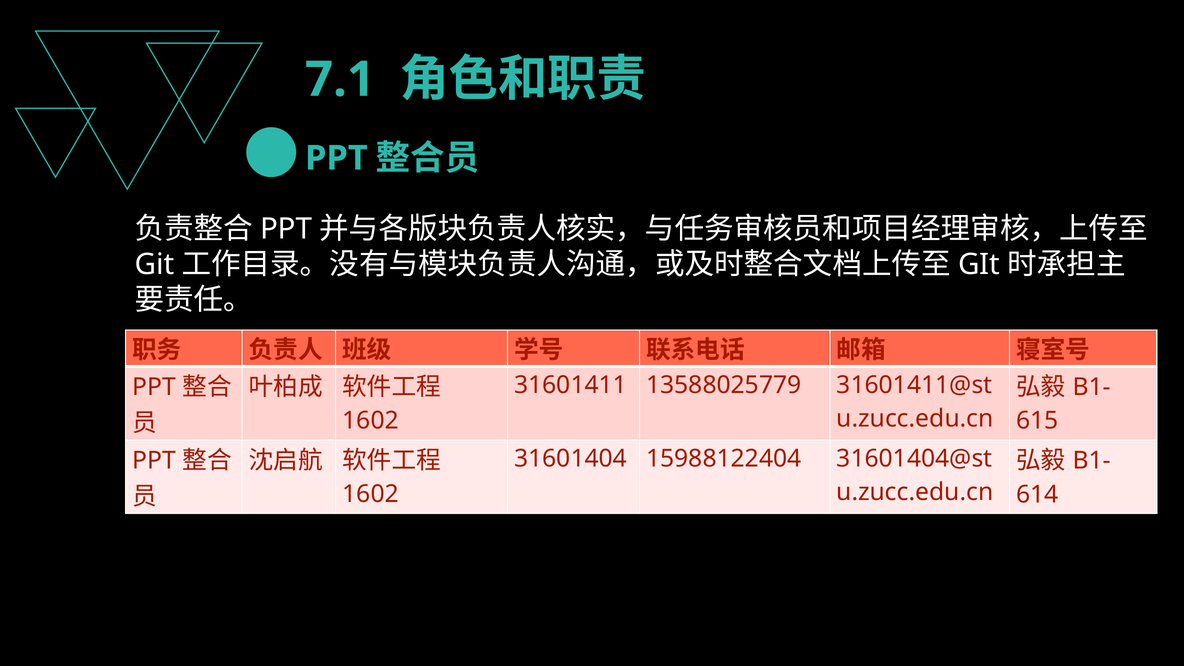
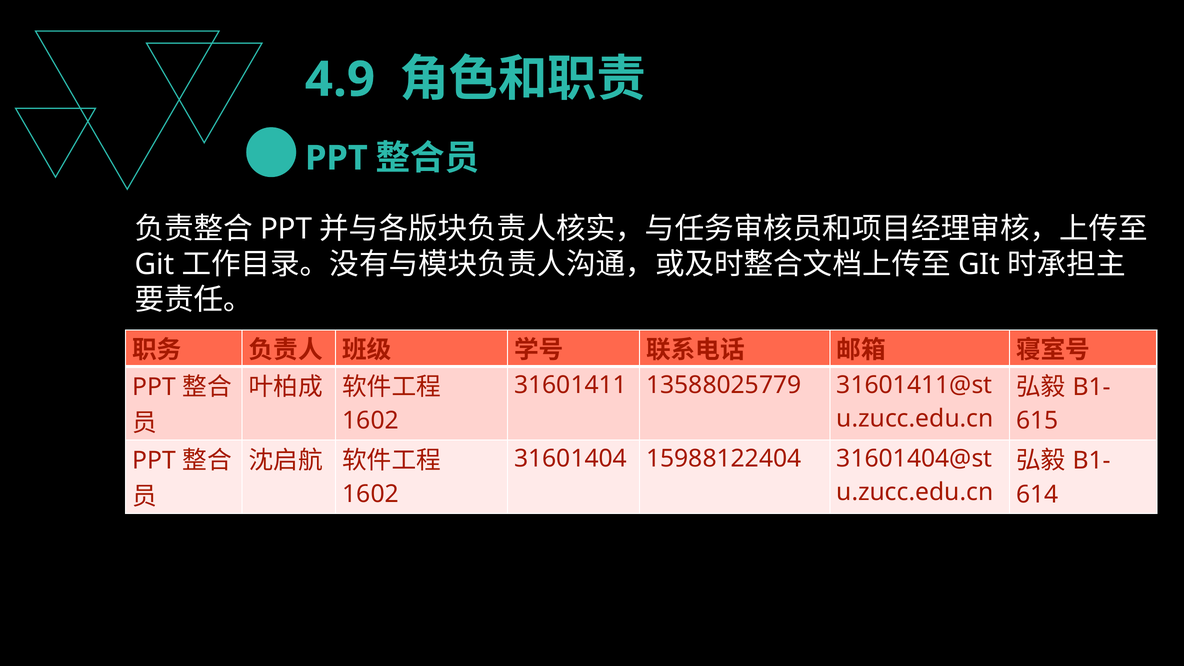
7.1: 7.1 -> 4.9 (340, 80)
